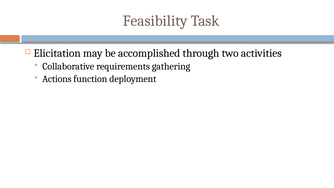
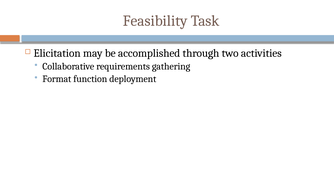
Actions: Actions -> Format (57, 79)
